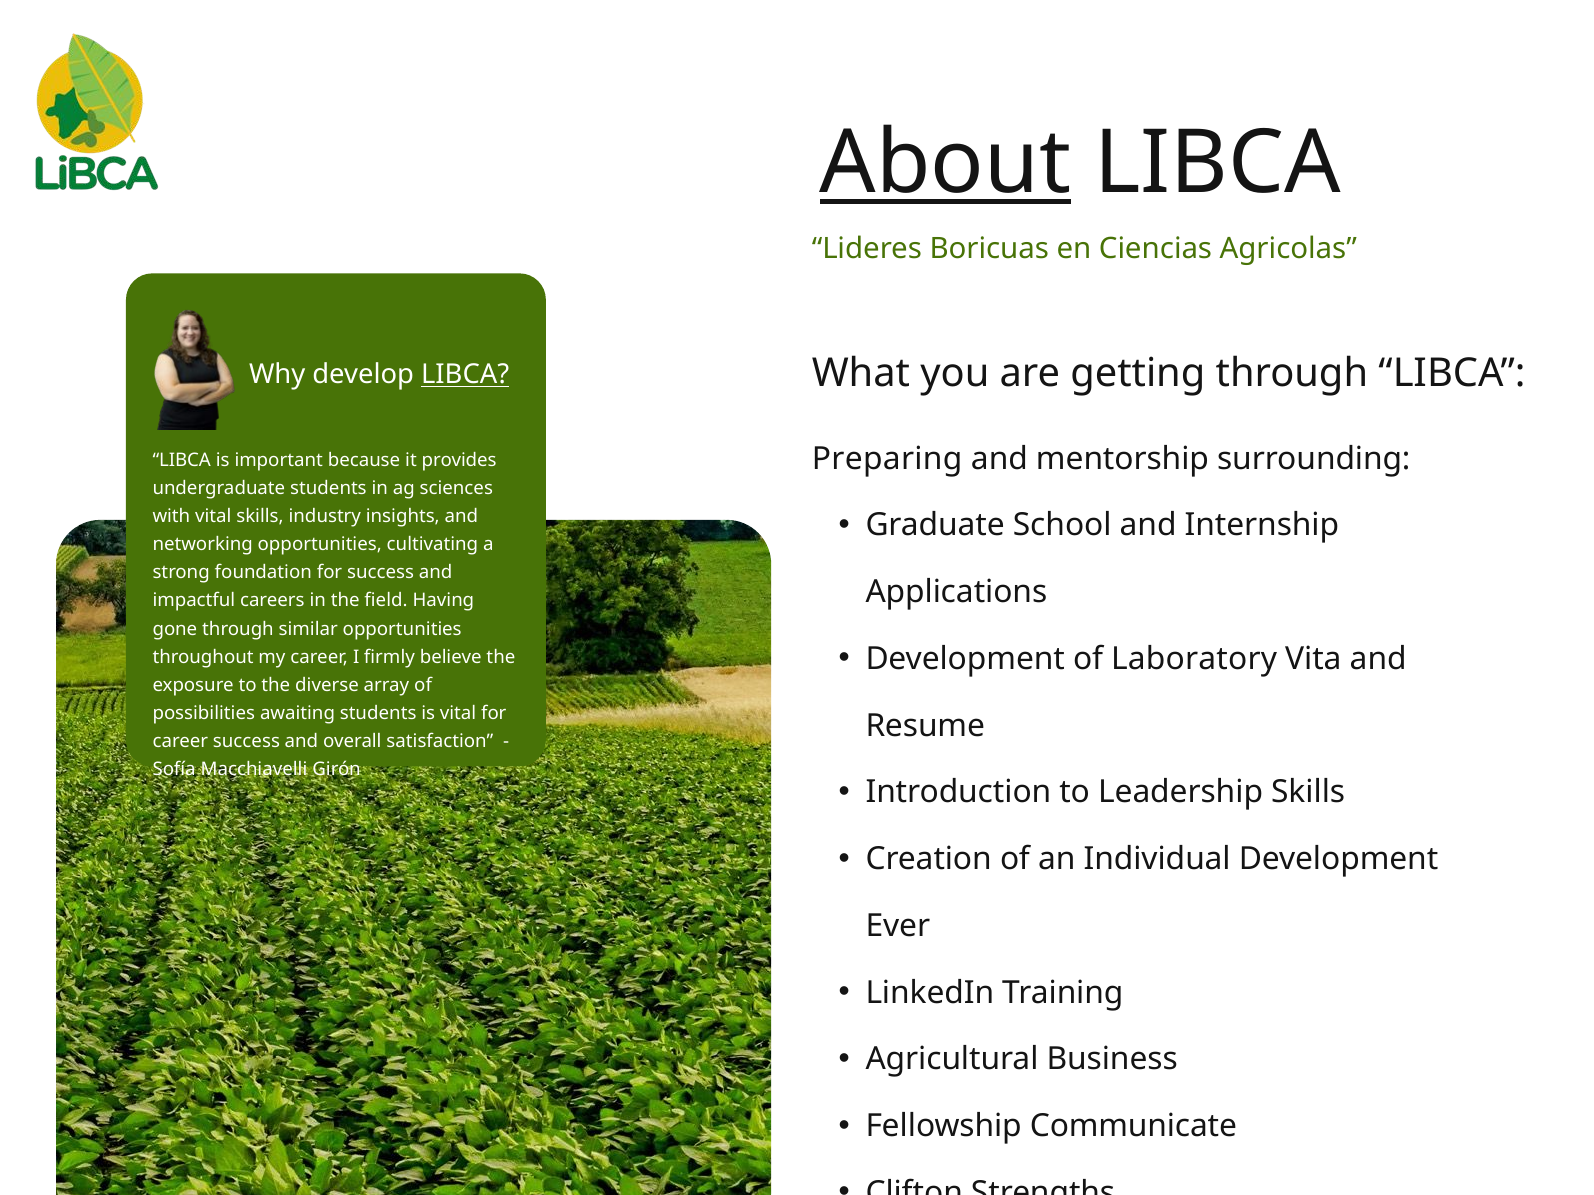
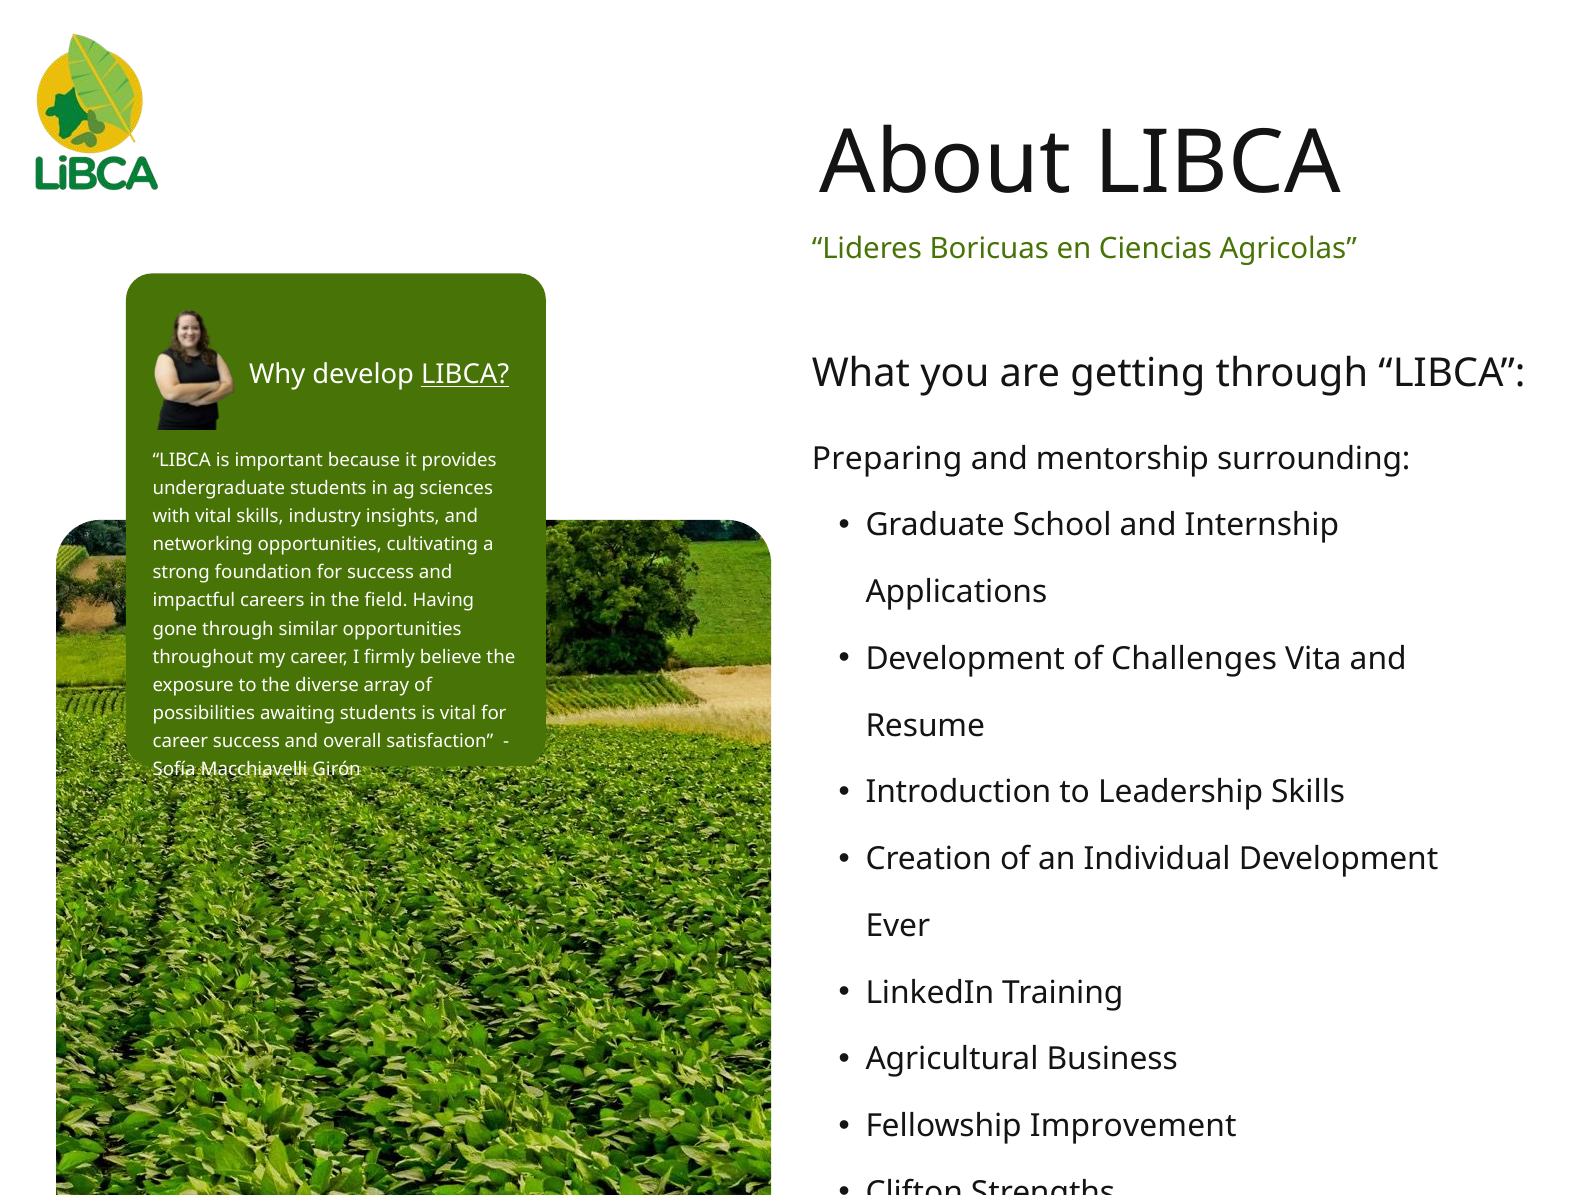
About underline: present -> none (946, 164)
Laboratory: Laboratory -> Challenges (1194, 659)
Communicate: Communicate -> Improvement (1133, 1127)
